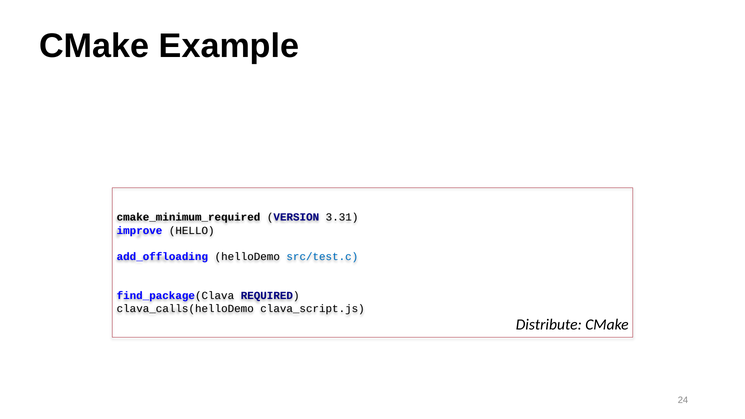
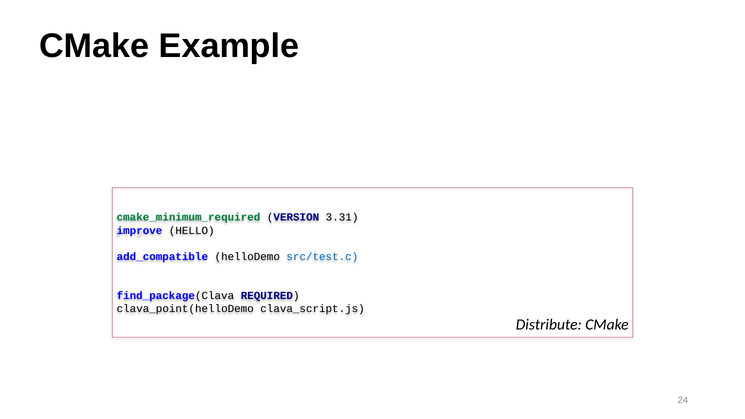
cmake_minimum_required colour: black -> green (188, 217)
add_offloading: add_offloading -> add_compatible (162, 257)
clava_calls(helloDemo: clava_calls(helloDemo -> clava_point(helloDemo (185, 309)
